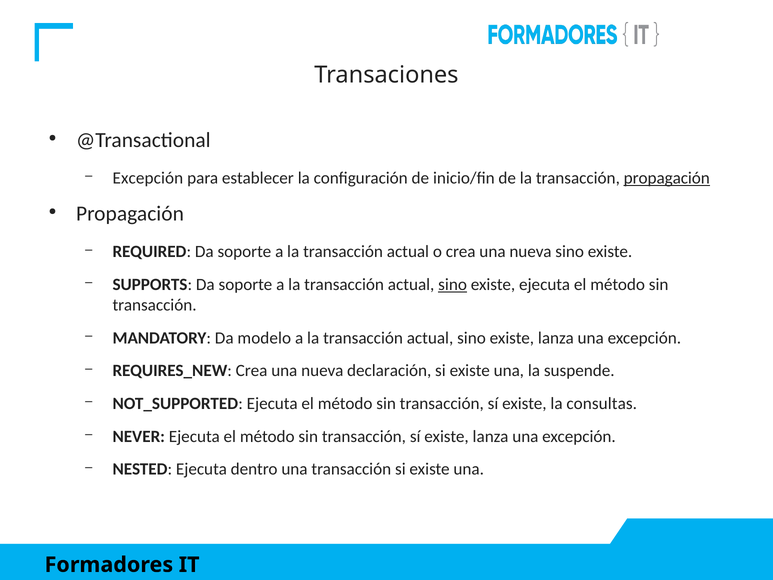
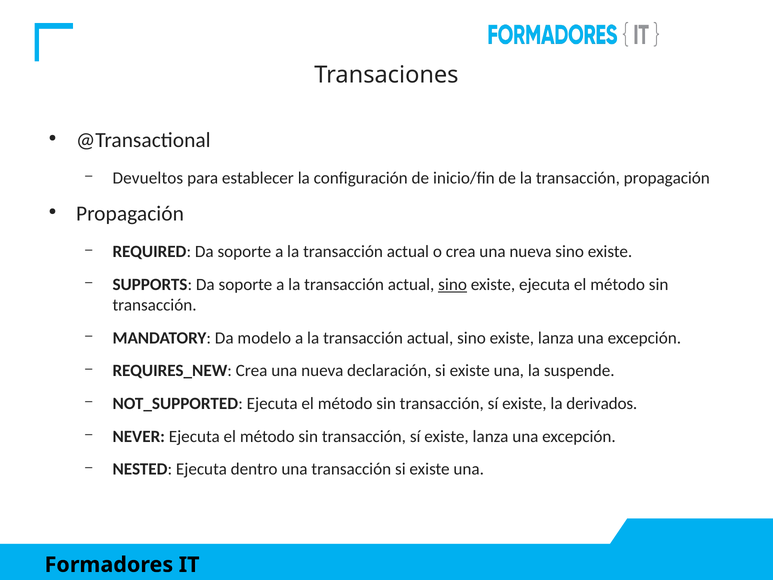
Excepción: Excepción -> Devueltos (148, 178)
propagación underline: present -> none (667, 178)
consultas: consultas -> derivados (602, 403)
